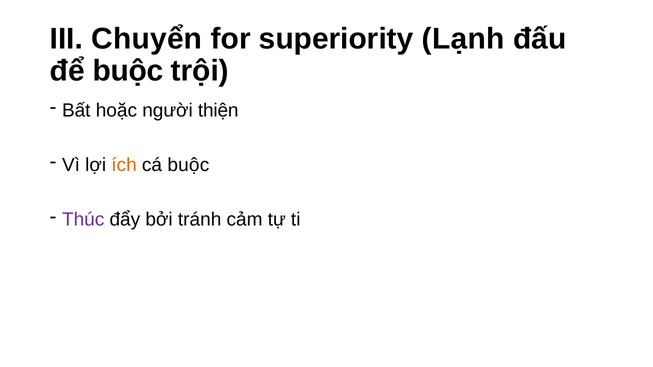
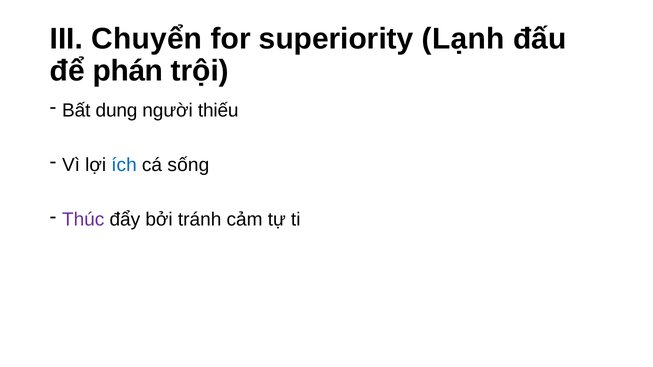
để buộc: buộc -> phán (128, 71)
hoặc: hoặc -> dung (117, 110)
thiện: thiện -> thiếu (218, 110)
ích colour: orange -> blue (124, 165)
cá buộc: buộc -> sống (188, 165)
